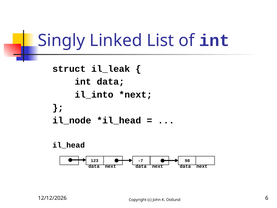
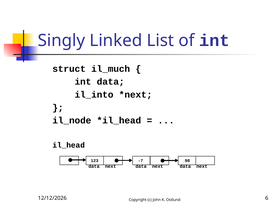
il_leak: il_leak -> il_much (111, 69)
